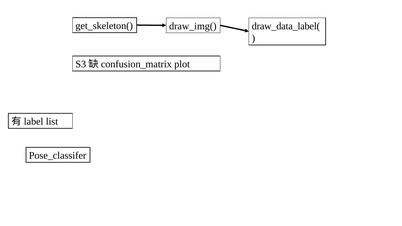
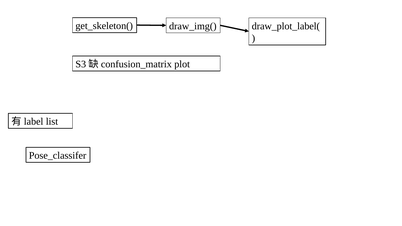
draw_data_label(: draw_data_label( -> draw_plot_label( (286, 26)
